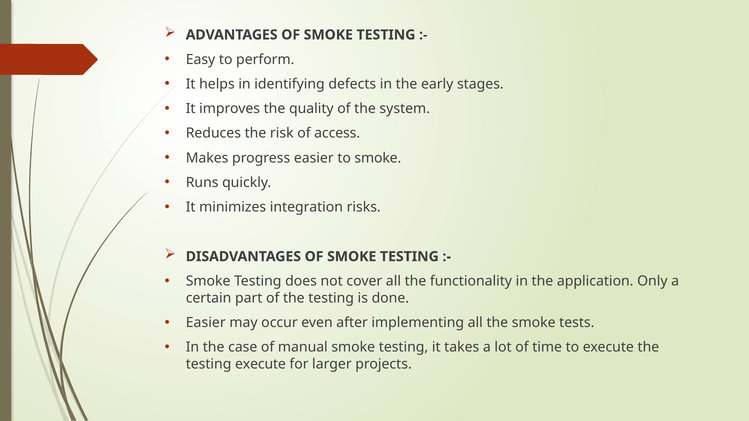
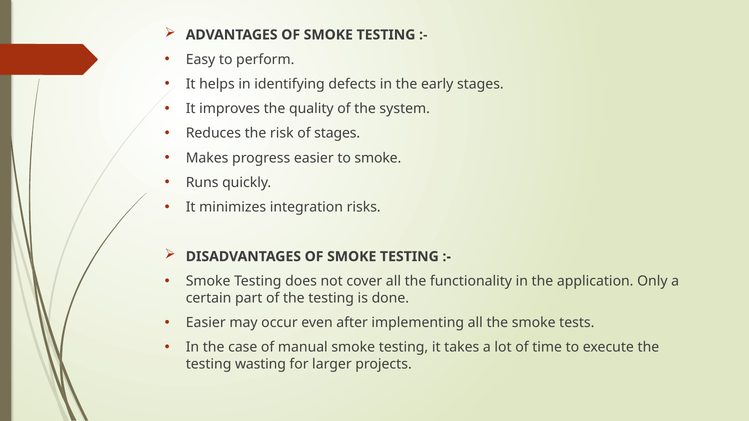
of access: access -> stages (337, 133)
testing execute: execute -> wasting (260, 364)
